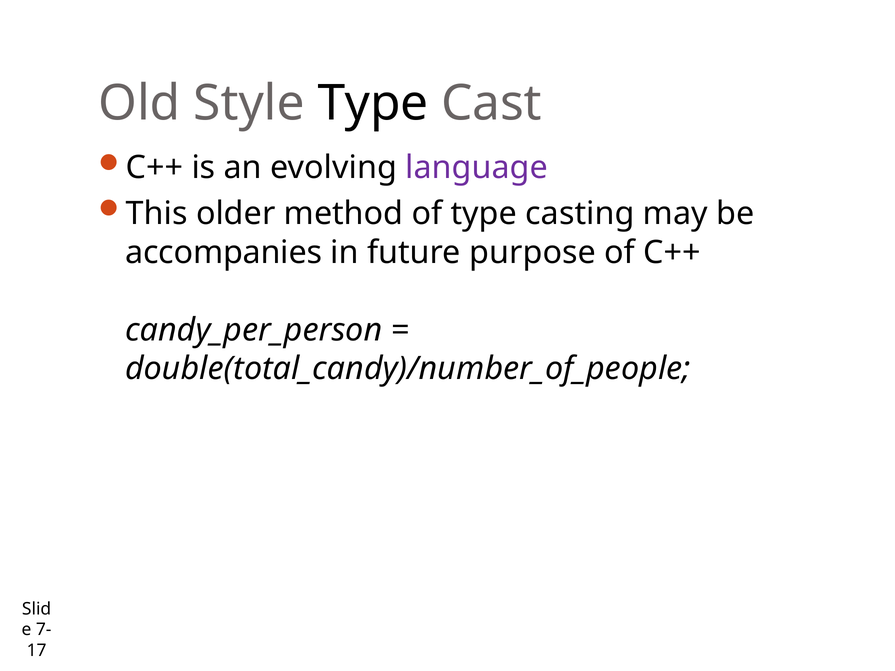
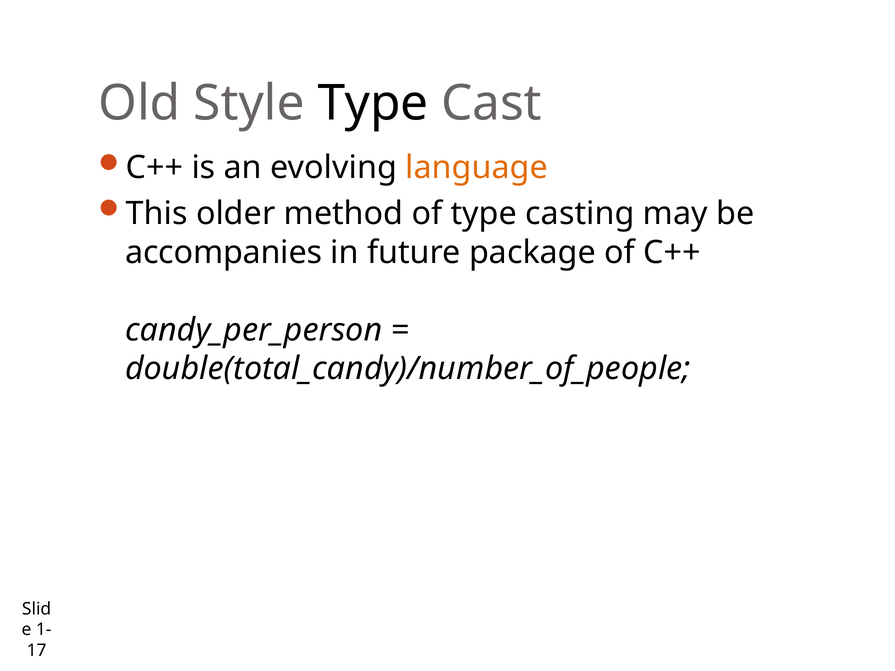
language colour: purple -> orange (477, 168)
purpose: purpose -> package (533, 253)
7-: 7- -> 1- (44, 630)
